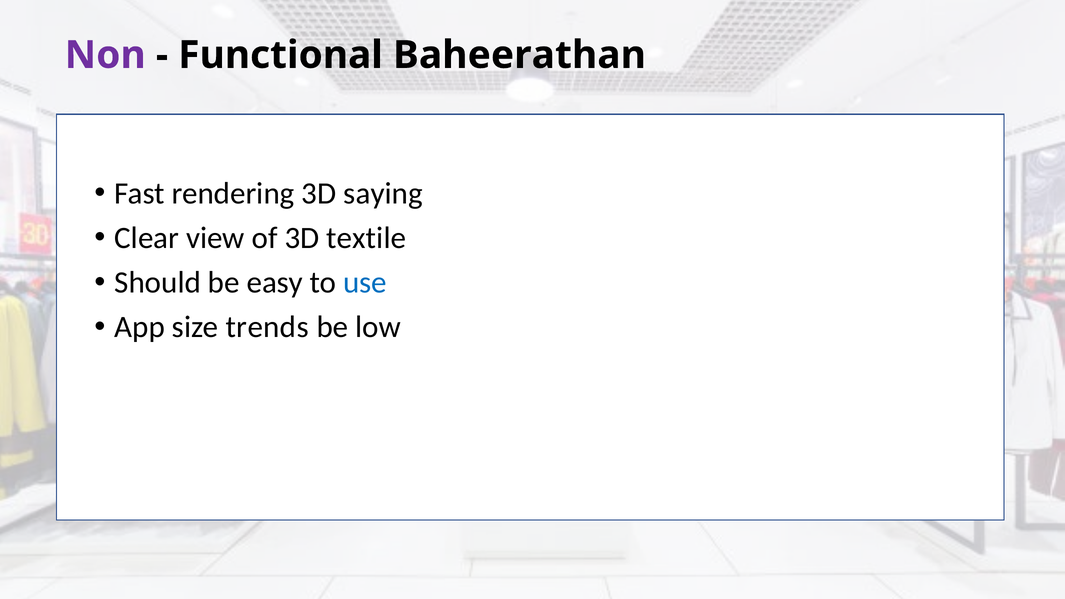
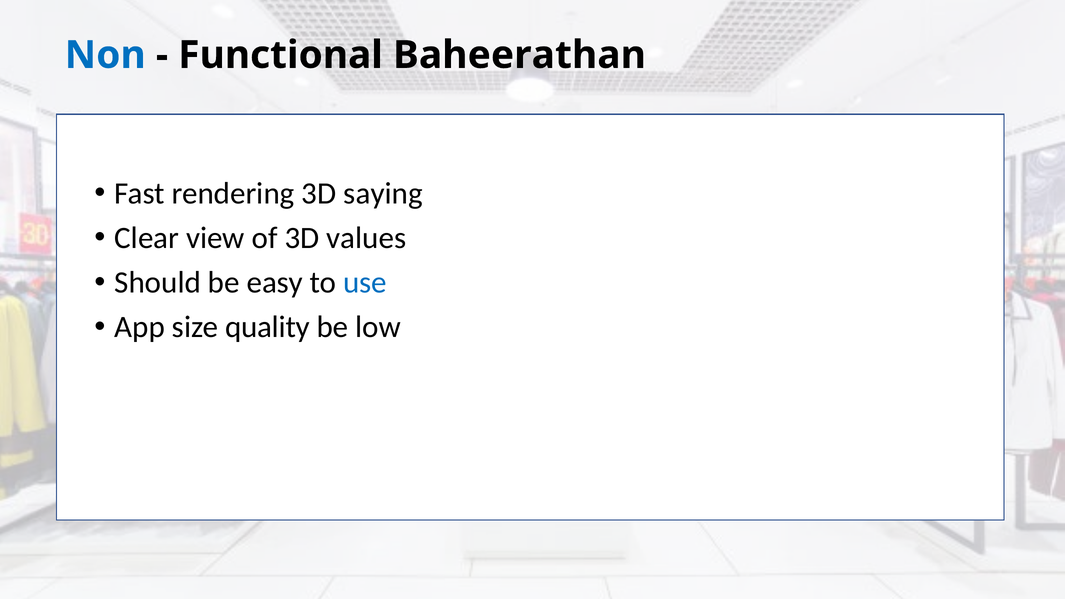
Non colour: purple -> blue (105, 55)
textile: textile -> values (366, 238)
trends: trends -> quality (268, 327)
